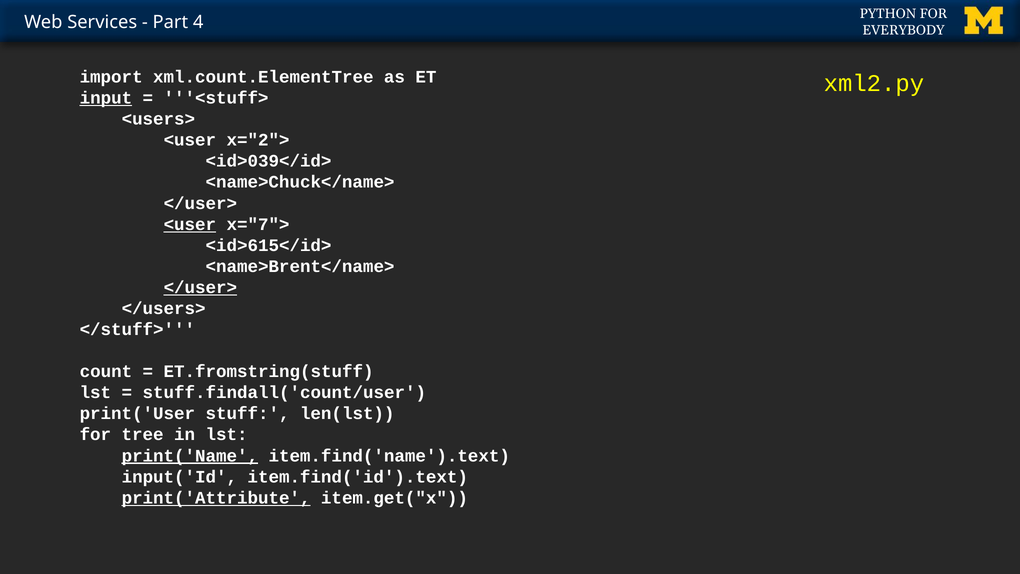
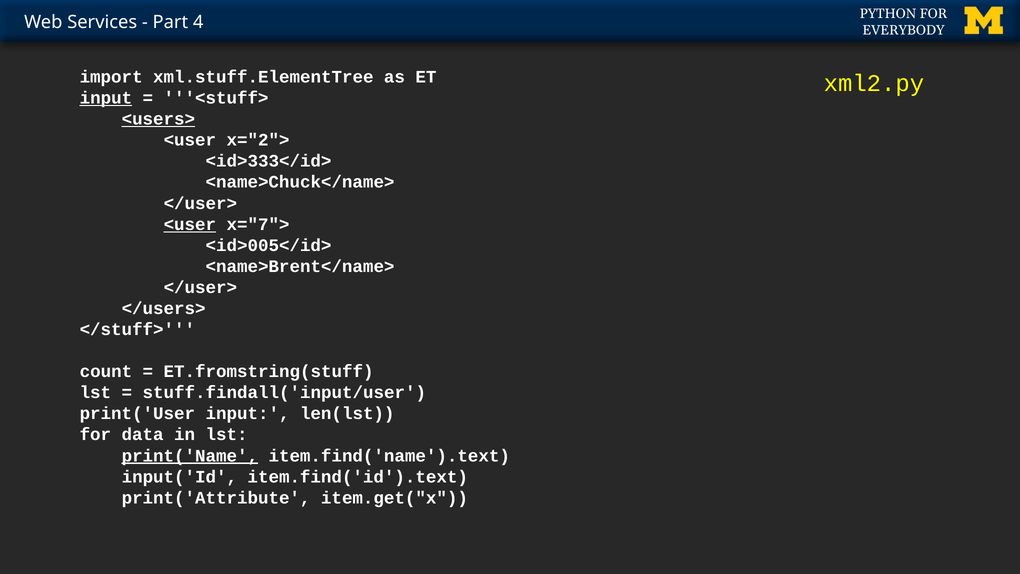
xml.count.ElementTree: xml.count.ElementTree -> xml.stuff.ElementTree (263, 77)
<users> underline: none -> present (158, 119)
<id>039</id>: <id>039</id> -> <id>333</id> (269, 161)
<id>615</id>: <id>615</id> -> <id>005</id> (269, 245)
</user> underline: present -> none (200, 287)
stuff.findall('count/user: stuff.findall('count/user -> stuff.findall('input/user (284, 392)
print('User stuff: stuff -> input (248, 413)
tree: tree -> data (143, 434)
print('Attribute underline: present -> none (216, 498)
